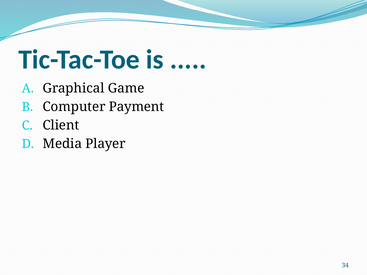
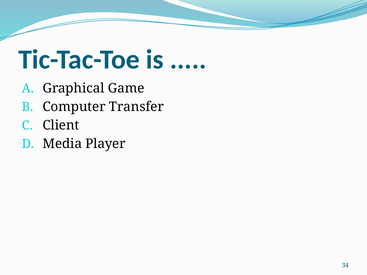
Payment: Payment -> Transfer (136, 107)
